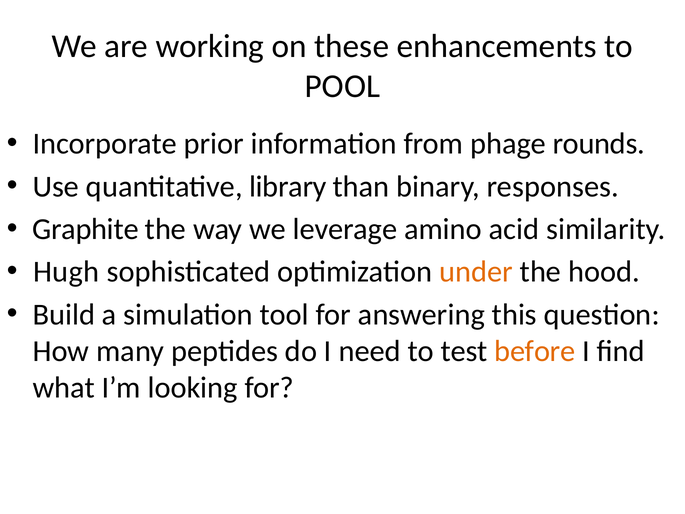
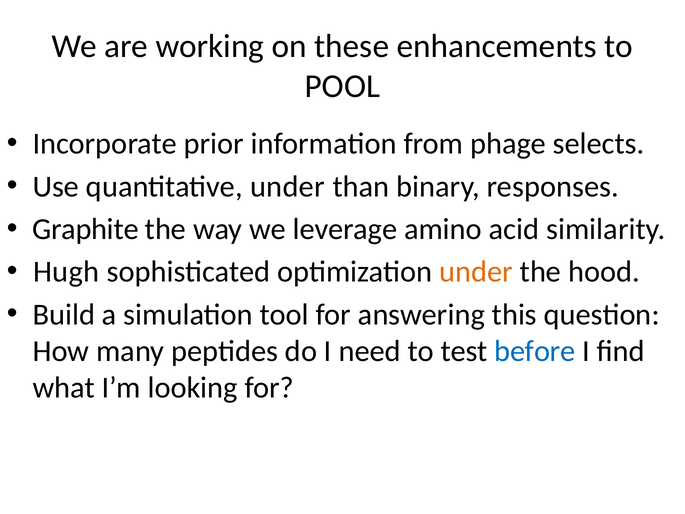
rounds: rounds -> selects (599, 144)
quantitative library: library -> under (288, 186)
before colour: orange -> blue (535, 351)
